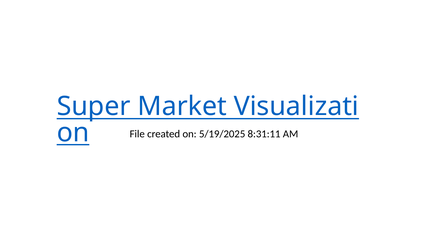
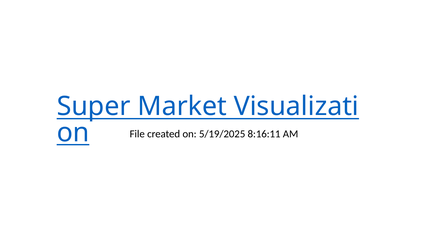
8:31:11: 8:31:11 -> 8:16:11 (264, 134)
